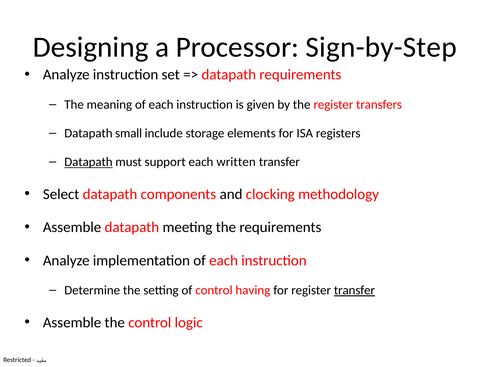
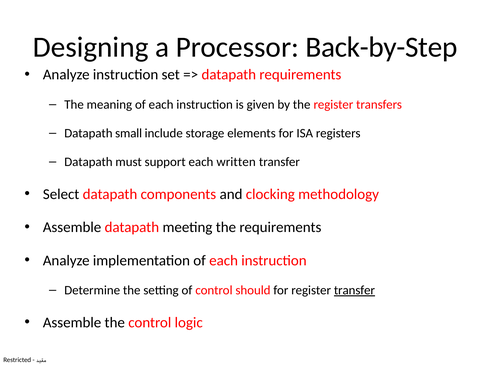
Sign-by-Step: Sign-by-Step -> Back-by-Step (381, 47)
Datapath underline: present -> none (88, 162)
having: having -> should (253, 291)
